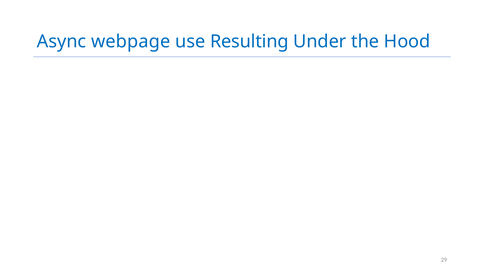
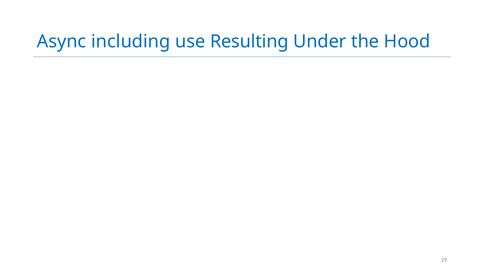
webpage: webpage -> including (131, 42)
